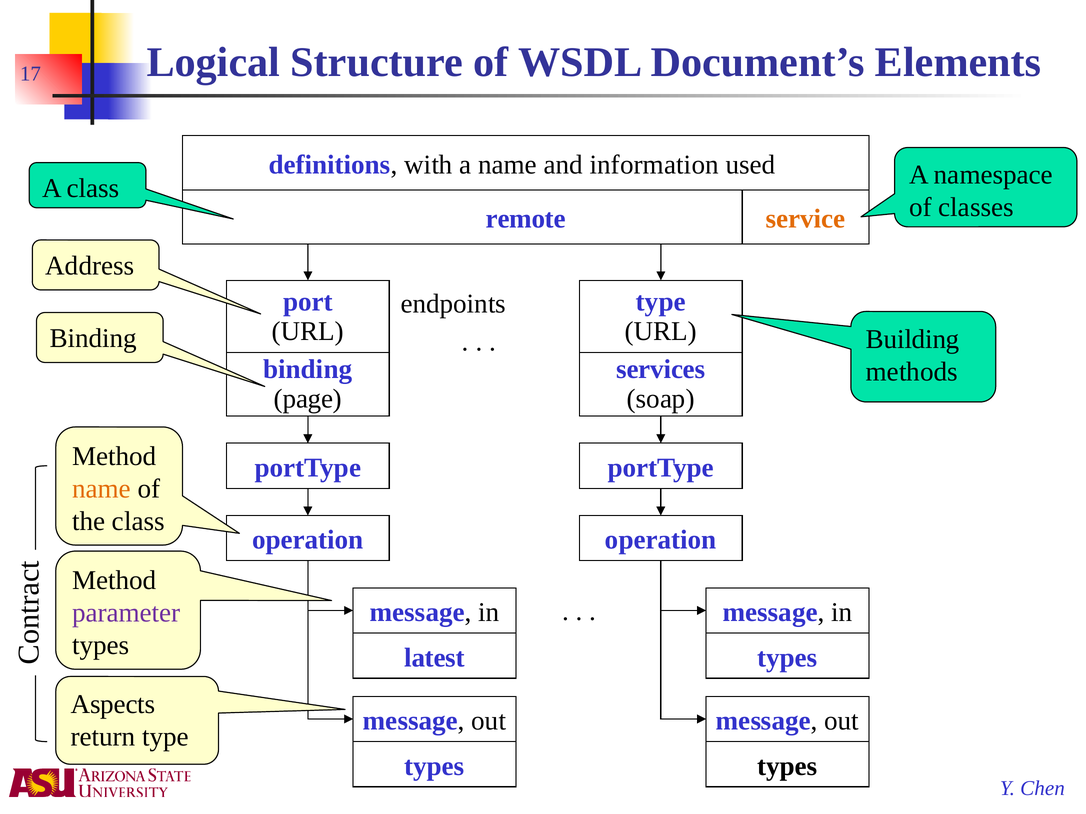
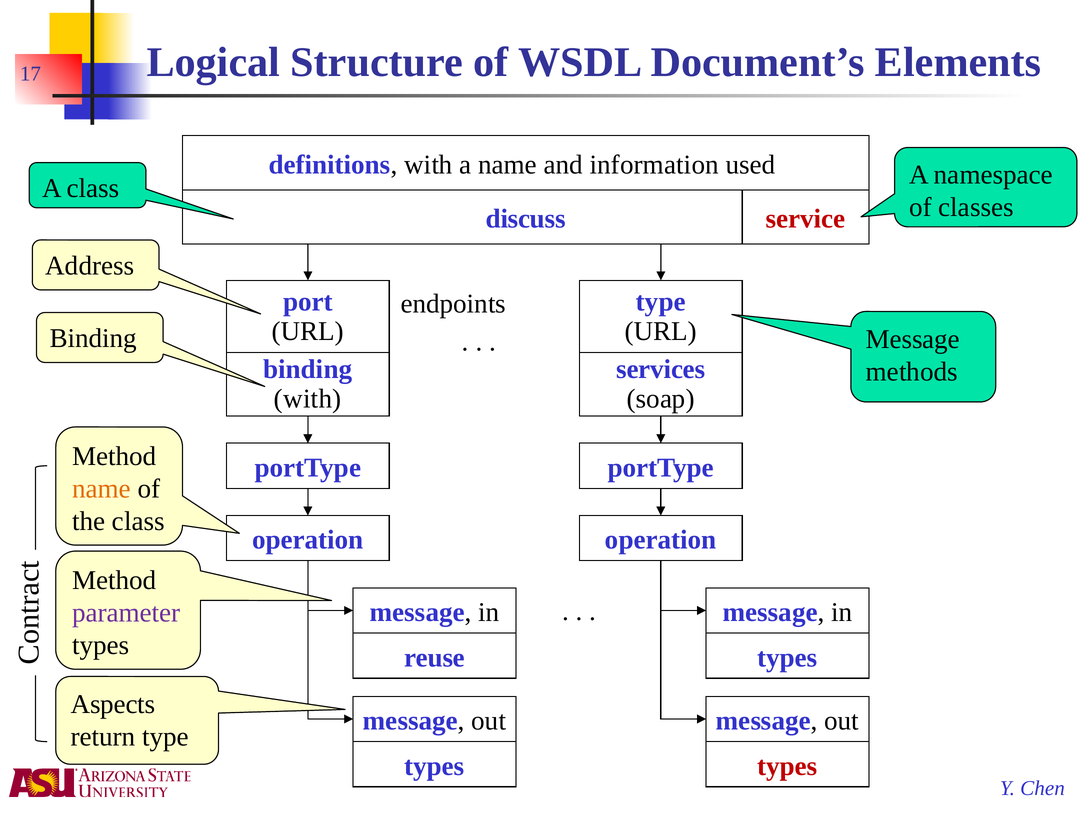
remote: remote -> discuss (526, 219)
service colour: orange -> red (805, 219)
Building: Building -> Message (913, 340)
page: page -> with (308, 399)
latest: latest -> reuse (435, 658)
types colour: black -> red (787, 767)
